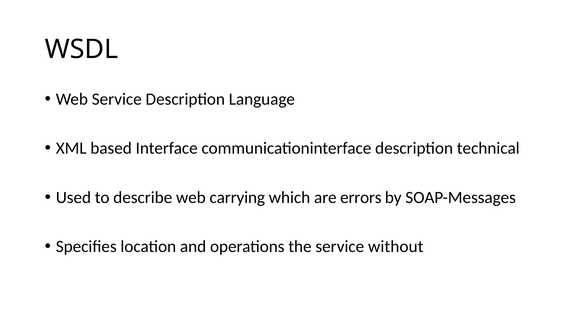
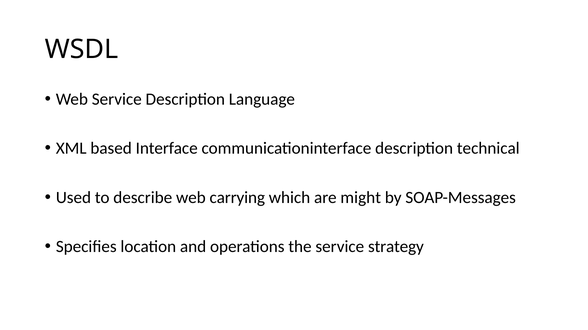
errors: errors -> might (361, 198)
without: without -> strategy (396, 247)
